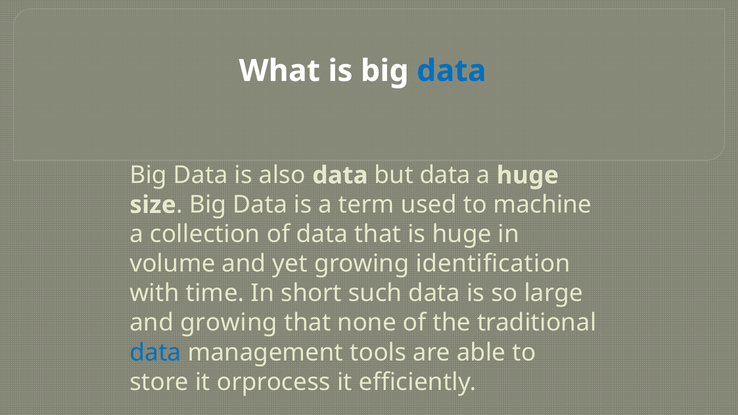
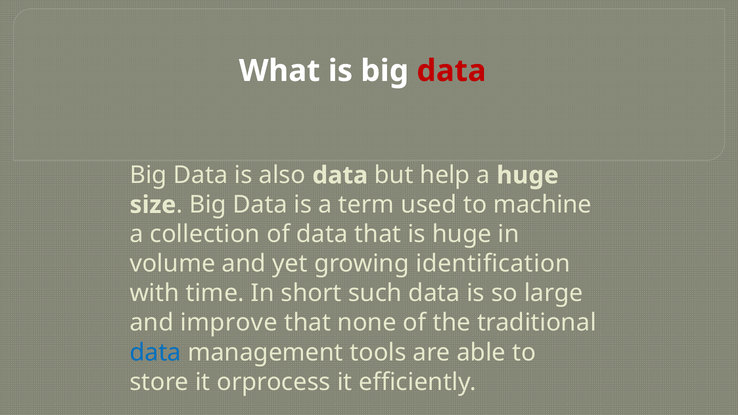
data colour: blue -> red (451, 71)
but data: data -> help (445, 175)
and growing: growing -> improve (229, 323)
